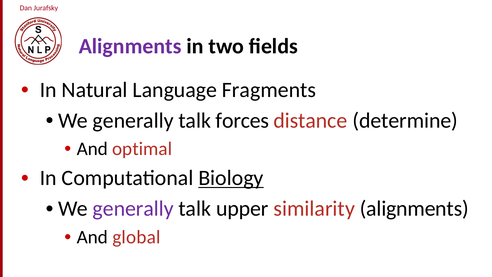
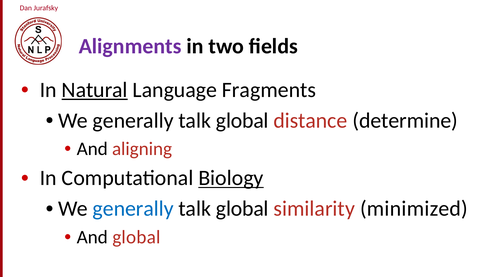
Natural underline: none -> present (95, 90)
forces: forces -> global (242, 121)
optimal: optimal -> aligning (142, 149)
generally colour: purple -> blue (133, 209)
upper: upper -> global (242, 209)
similarity alignments: alignments -> minimized (414, 209)
